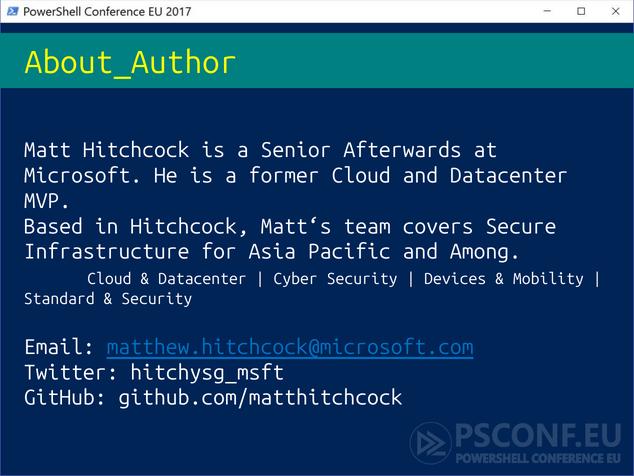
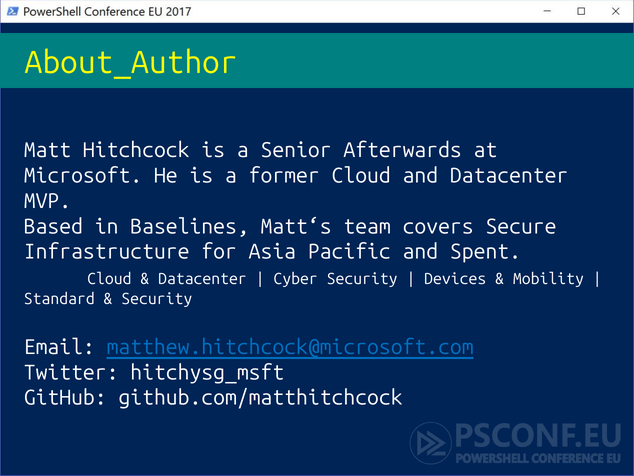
in Hitchcock: Hitchcock -> Baselines (190, 226)
Among: Among -> Spent (486, 252)
